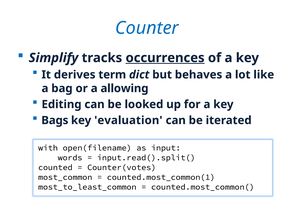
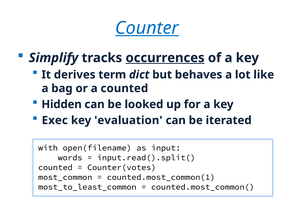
Counter underline: none -> present (147, 28)
a allowing: allowing -> counted (124, 89)
Editing: Editing -> Hidden (62, 105)
Bags: Bags -> Exec (55, 121)
